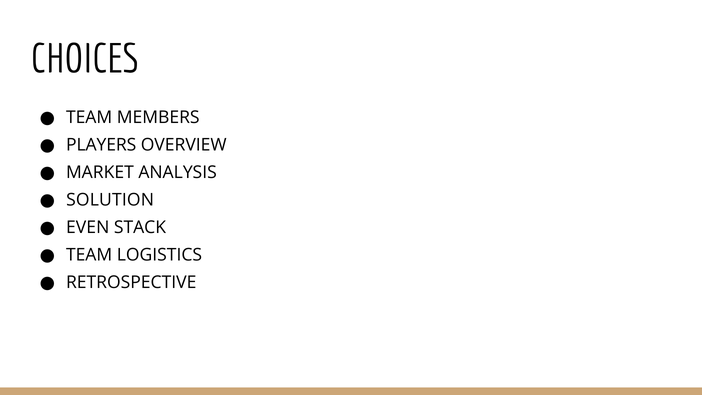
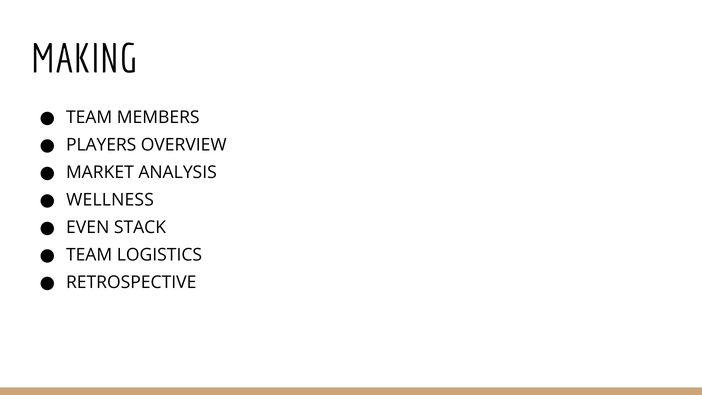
CHOICES: CHOICES -> MAKING (85, 59)
SOLUTION: SOLUTION -> WELLNESS (110, 200)
